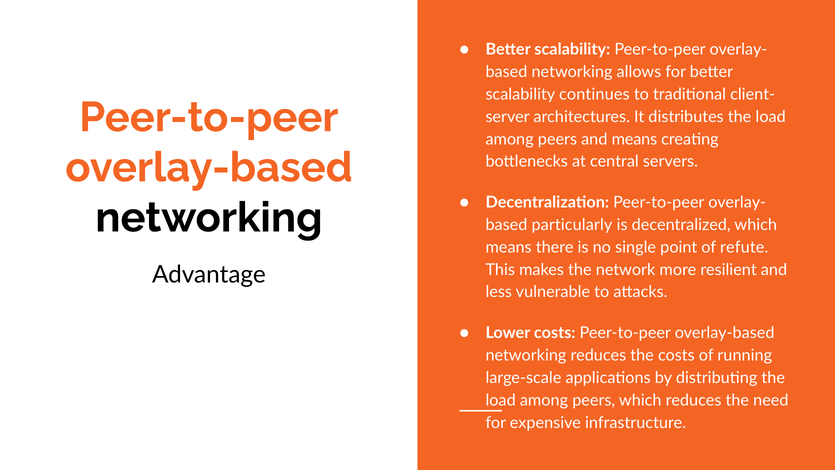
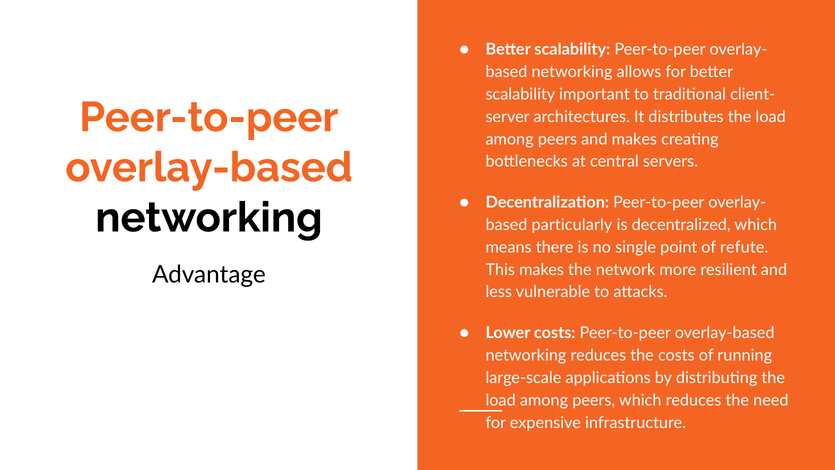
continues: continues -> important (594, 94)
and means: means -> makes (634, 139)
